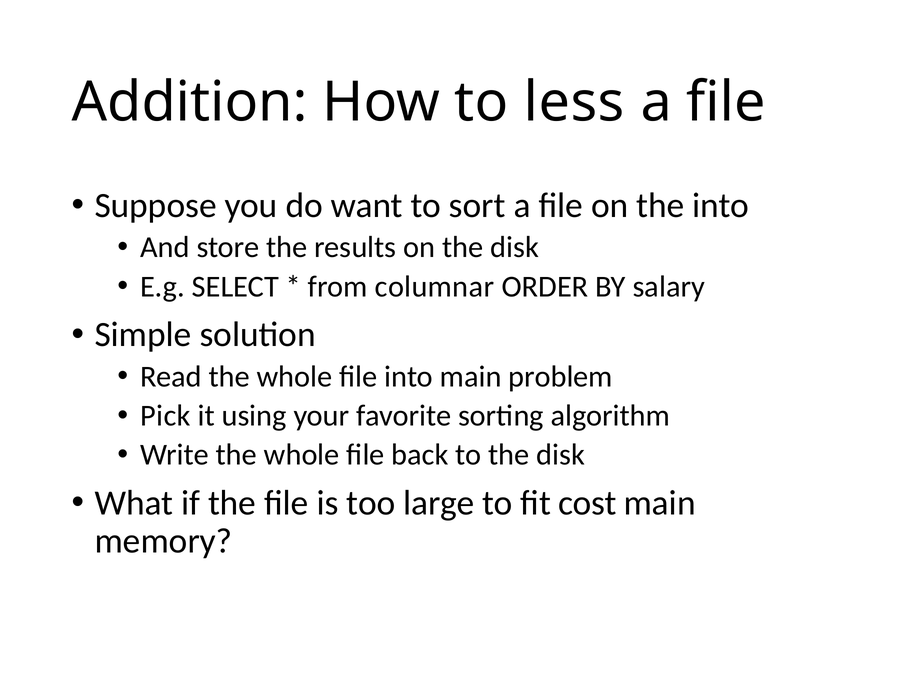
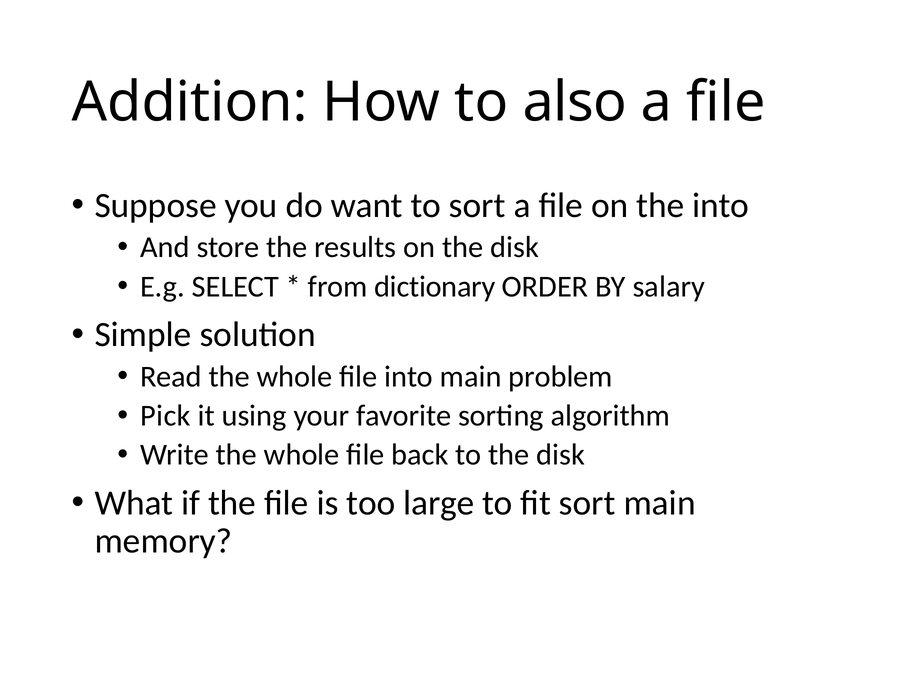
less: less -> also (575, 102)
columnar: columnar -> dictionary (435, 287)
fit cost: cost -> sort (587, 503)
